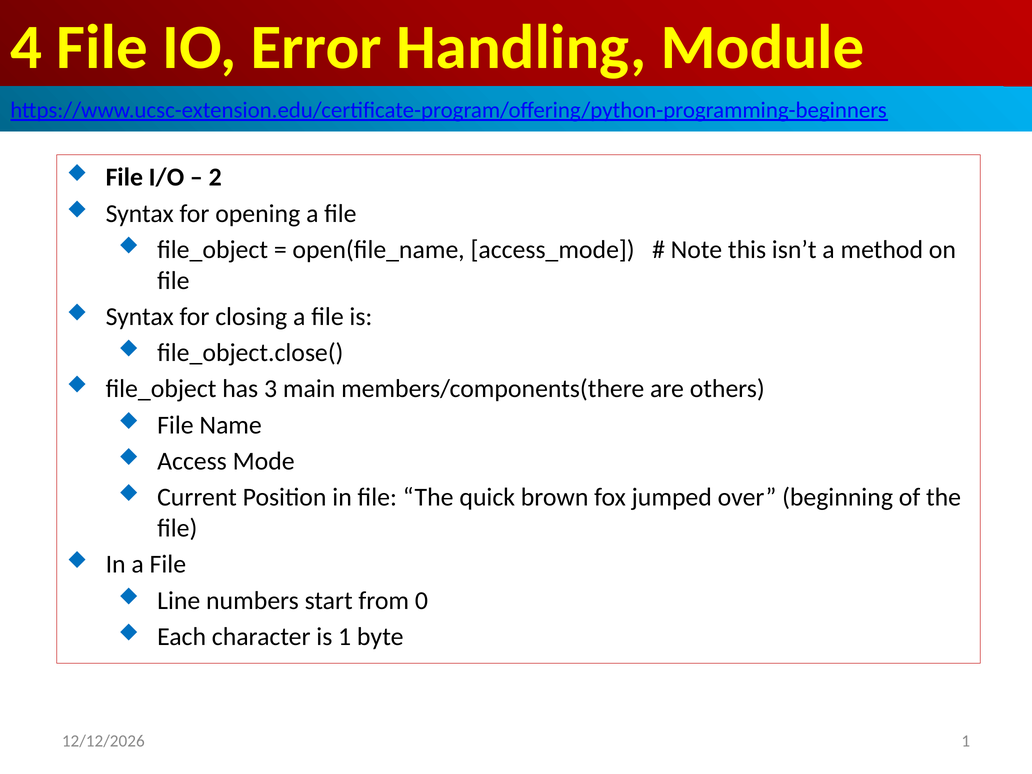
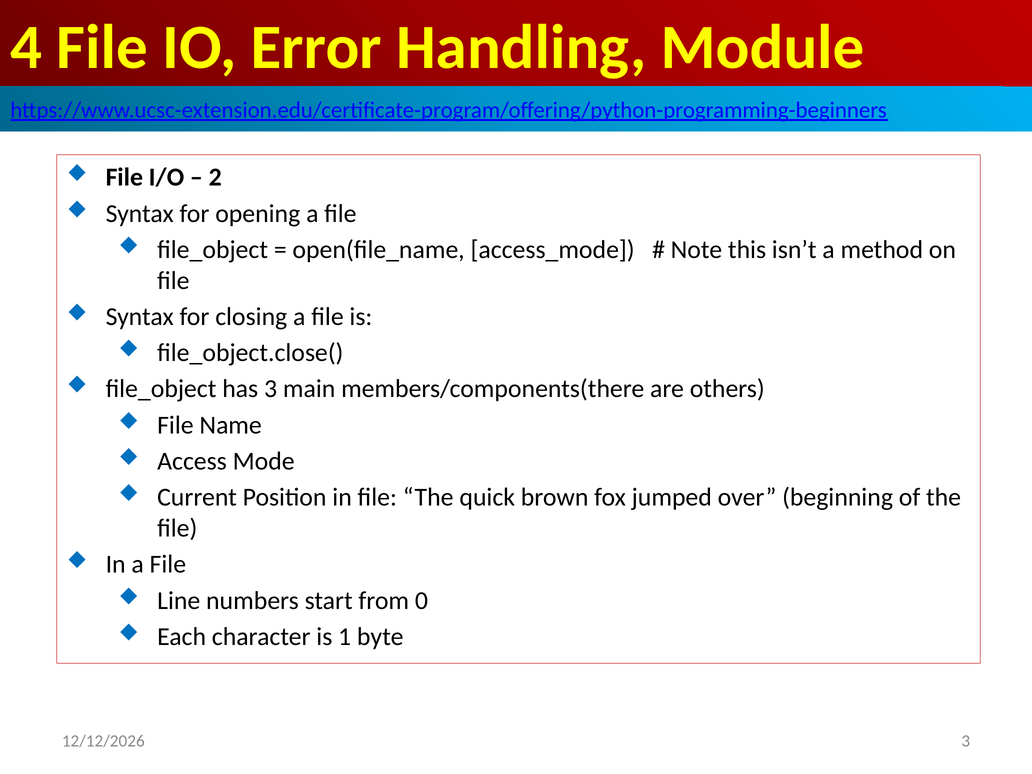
1: 1 -> 3 (966, 741)
